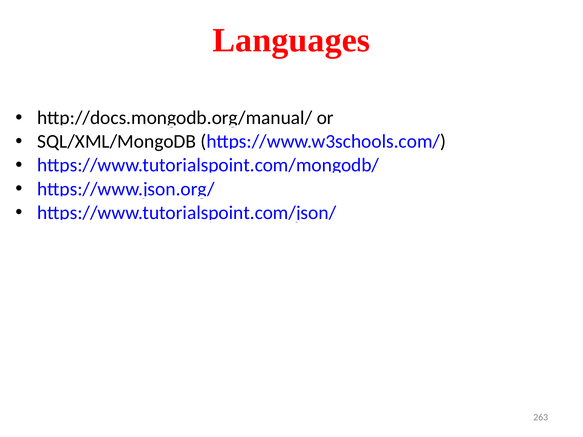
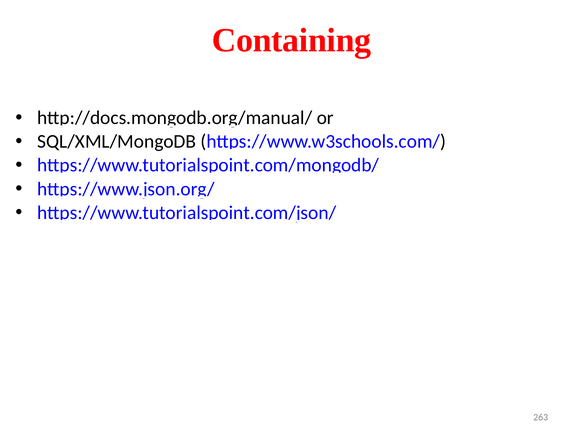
Languages: Languages -> Containing (292, 40)
